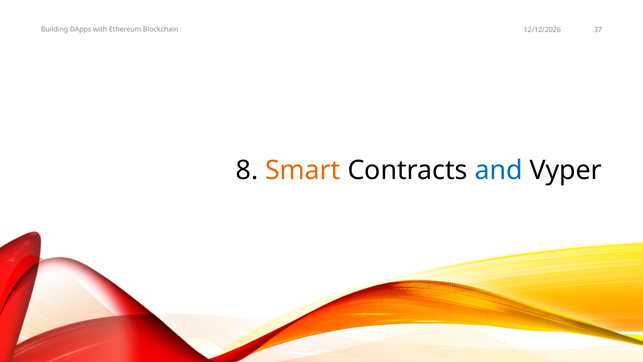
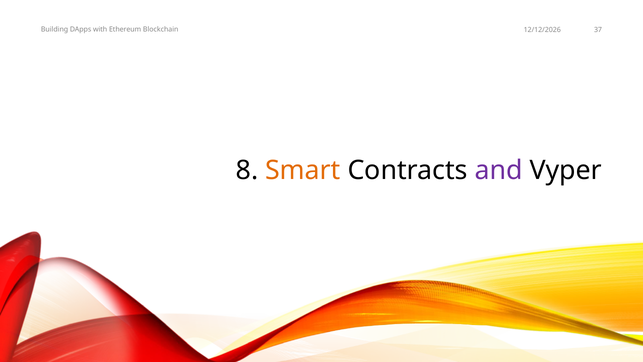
and colour: blue -> purple (499, 170)
